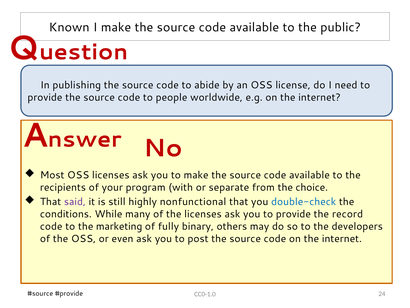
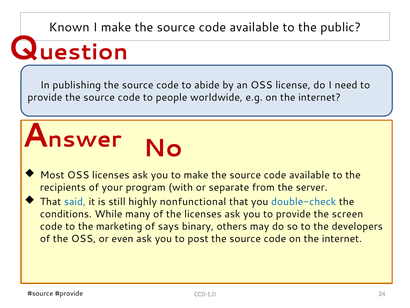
choice: choice -> server (312, 187)
said colour: purple -> blue (75, 201)
record: record -> screen (348, 214)
fully: fully -> says (168, 226)
